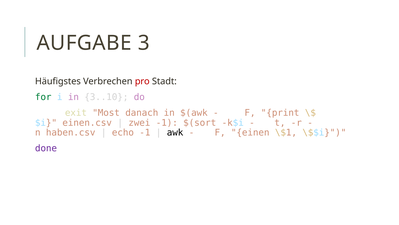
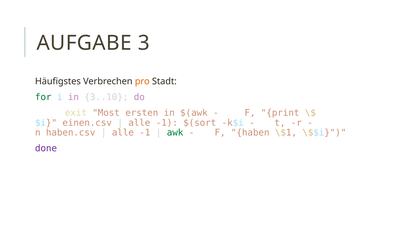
pro colour: red -> orange (142, 81)
danach: danach -> ersten (142, 113)
zwei: zwei -> alle (139, 122)
echo: echo -> alle (123, 132)
awk colour: black -> green (175, 132)
einen: einen -> haben (250, 132)
